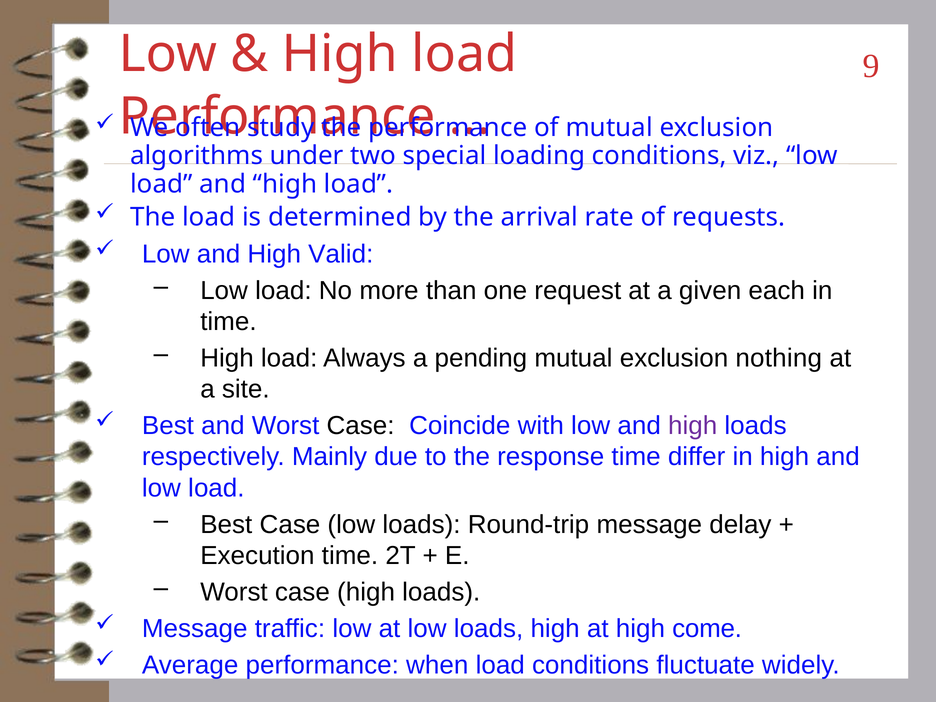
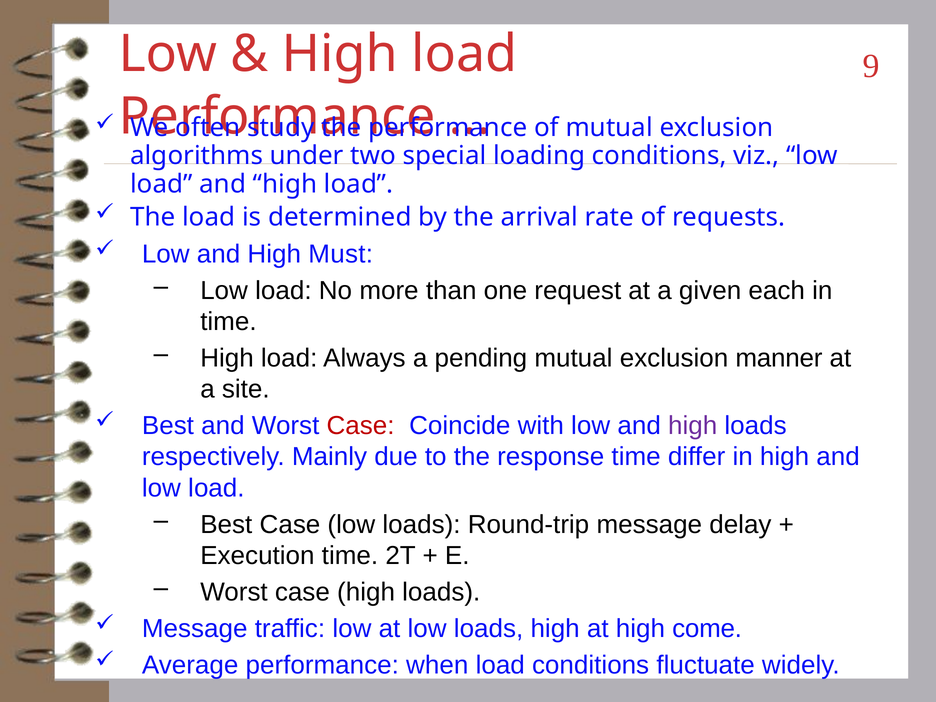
Valid: Valid -> Must (341, 254)
nothing: nothing -> manner (779, 358)
Case colour: black -> red (361, 426)
